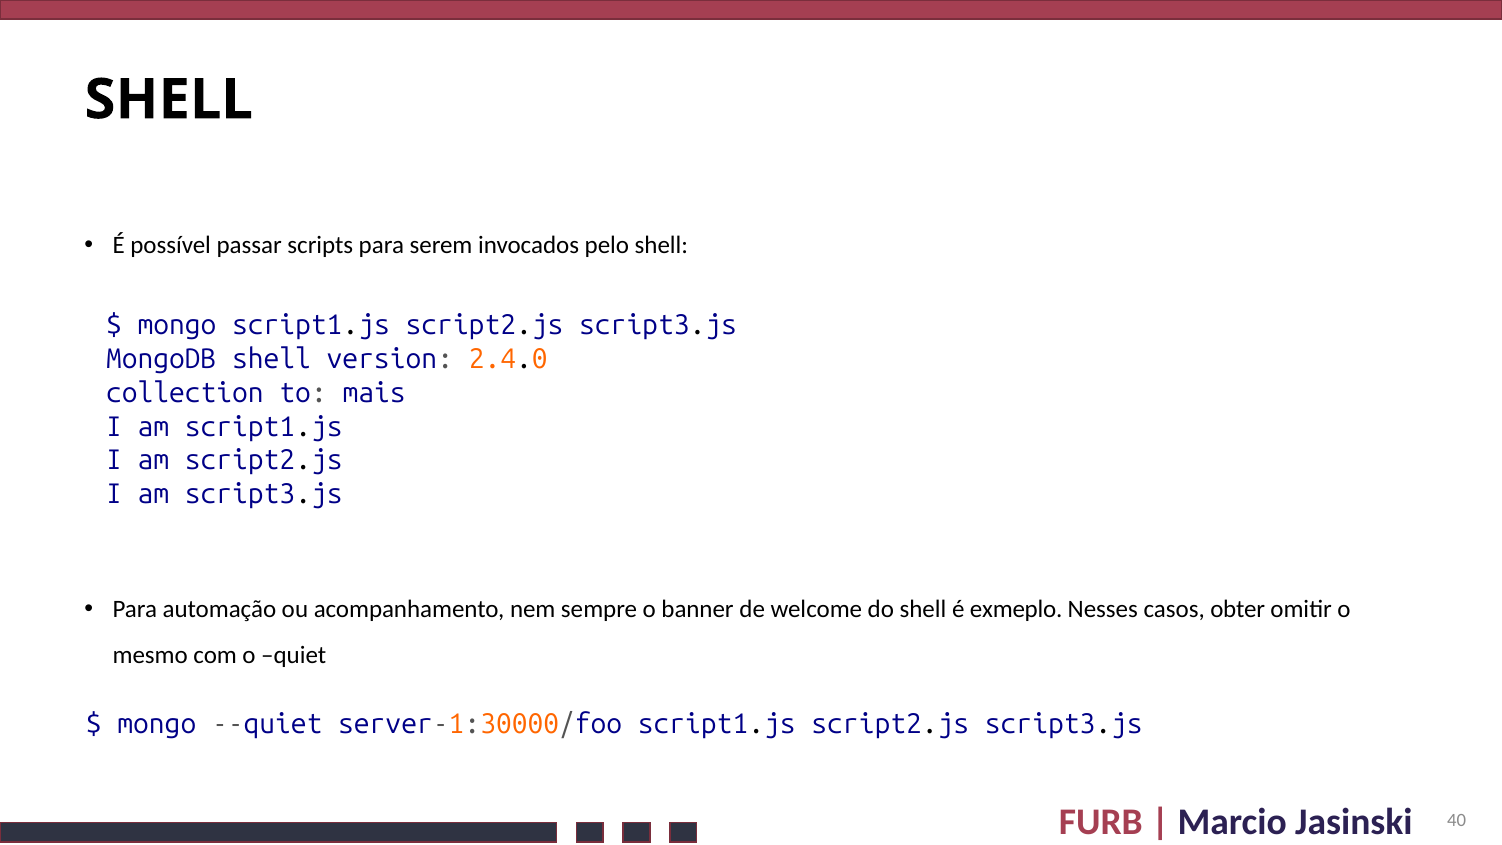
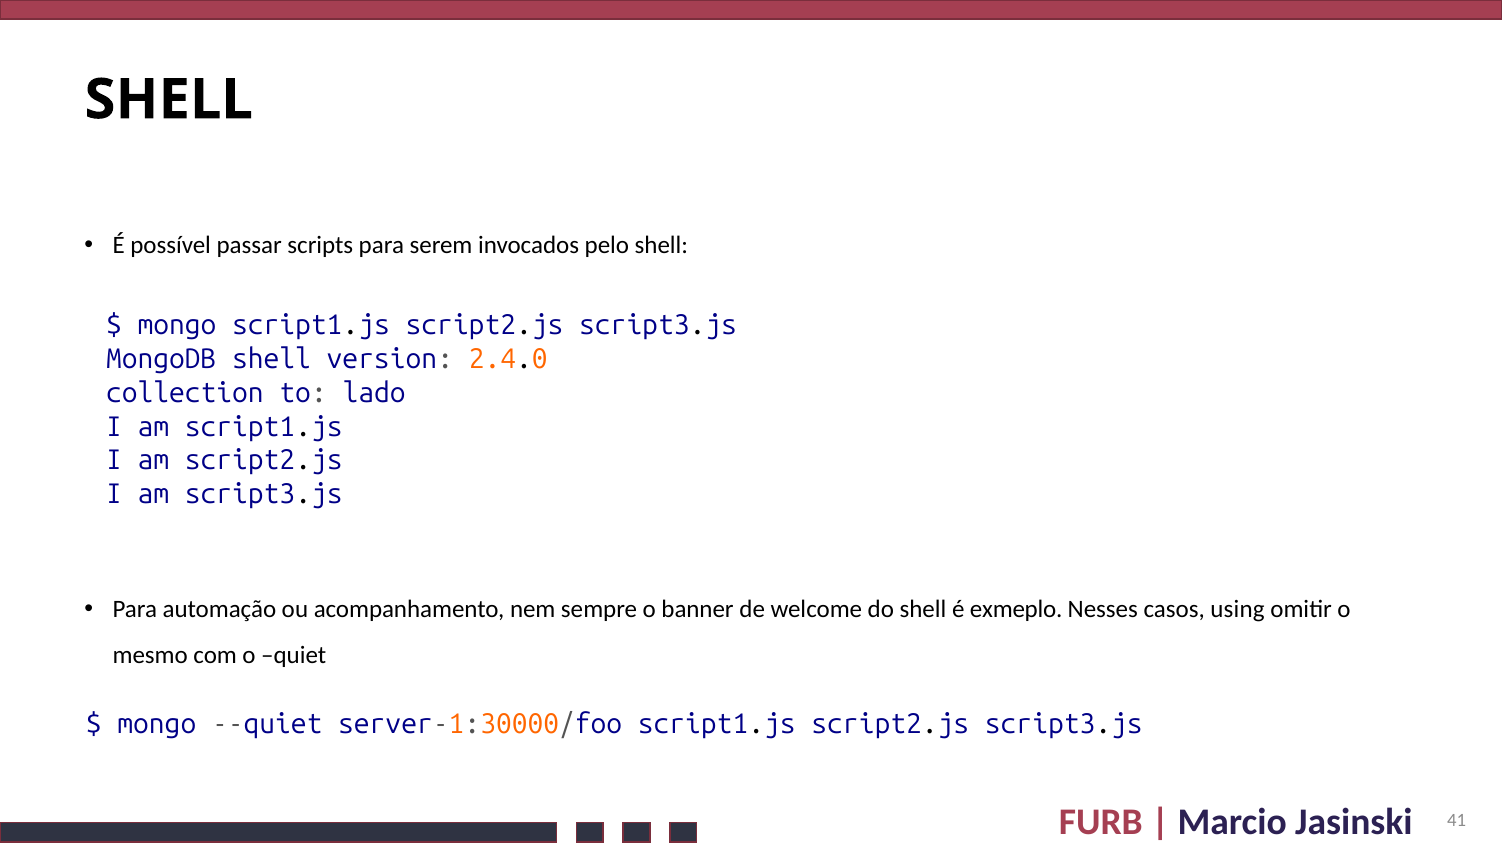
mais: mais -> lado (374, 393)
obter: obter -> using (1237, 610)
40: 40 -> 41 (1457, 820)
